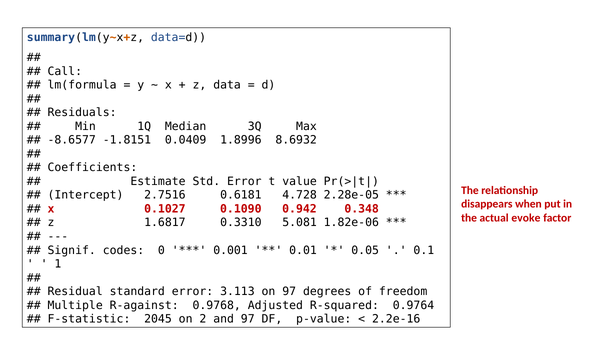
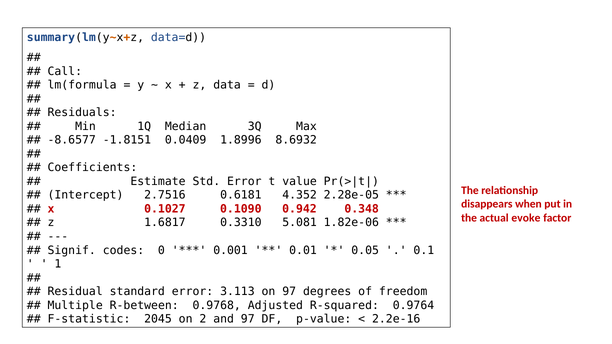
4.728: 4.728 -> 4.352 (300, 195)
R-against: R-against -> R-between (144, 305)
